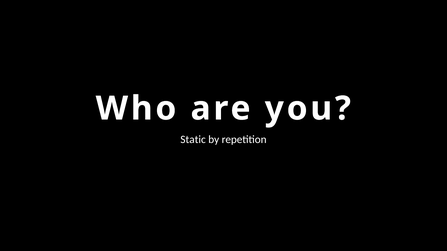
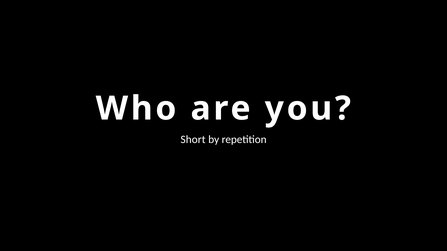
Static: Static -> Short (193, 140)
